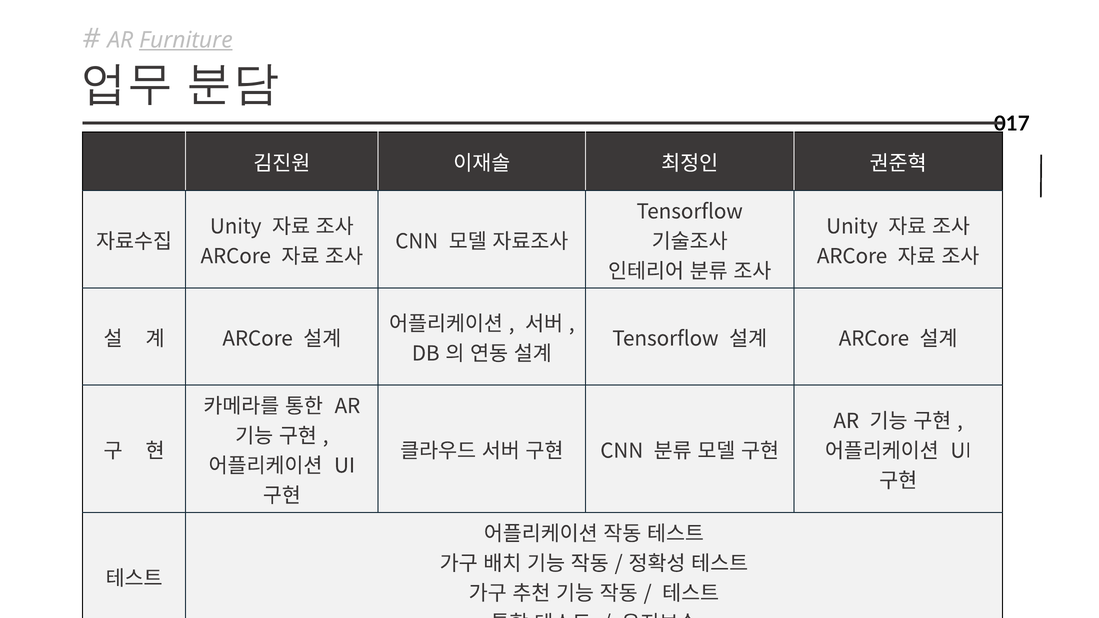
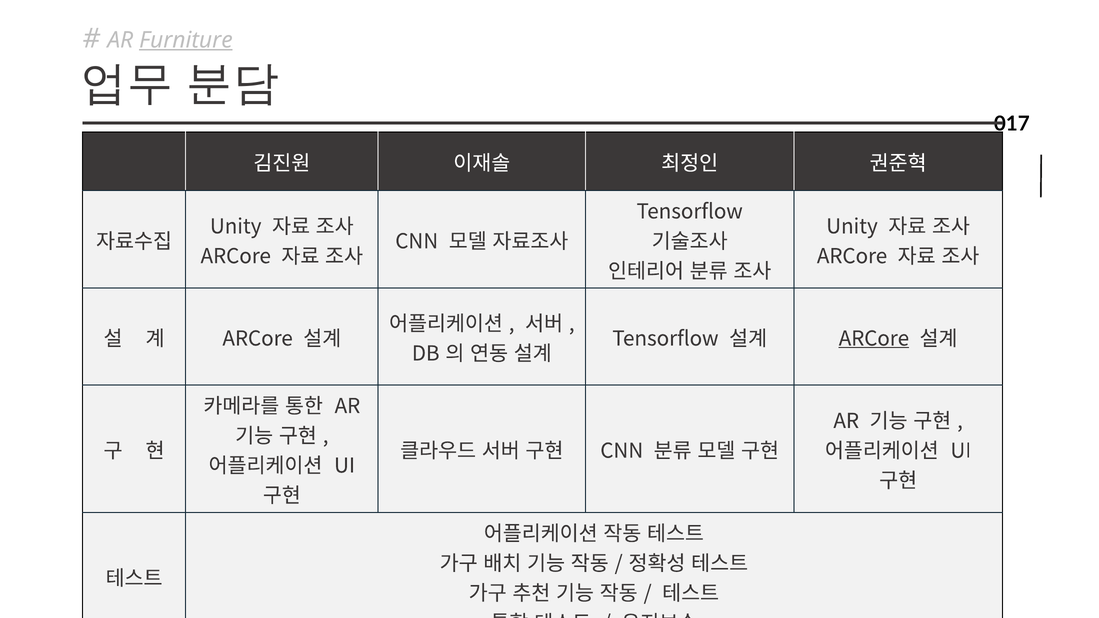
ARCore underline: none -> present (874, 339)
